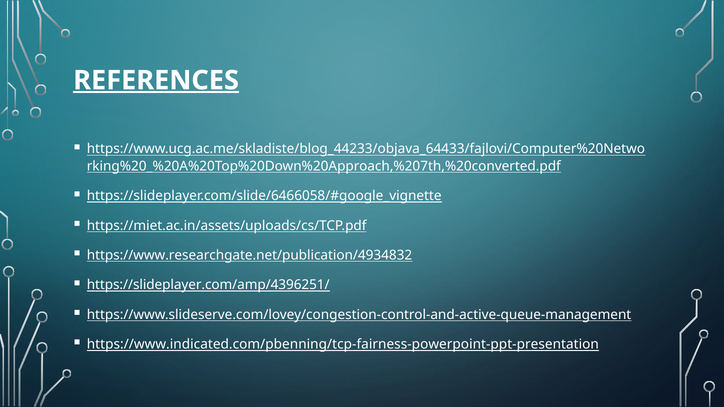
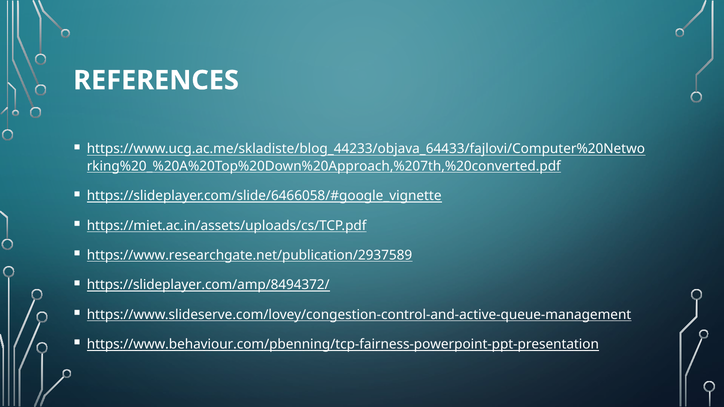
REFERENCES underline: present -> none (156, 80)
https://www.researchgate.net/publication/4934832: https://www.researchgate.net/publication/4934832 -> https://www.researchgate.net/publication/2937589 (249, 255)
https://slideplayer.com/amp/4396251/: https://slideplayer.com/amp/4396251/ -> https://slideplayer.com/amp/8494372/ (208, 285)
https://www.indicated.com/pbenning/tcp-fairness-powerpoint-ppt-presentation: https://www.indicated.com/pbenning/tcp-fairness-powerpoint-ppt-presentation -> https://www.behaviour.com/pbenning/tcp-fairness-powerpoint-ppt-presentation (343, 344)
